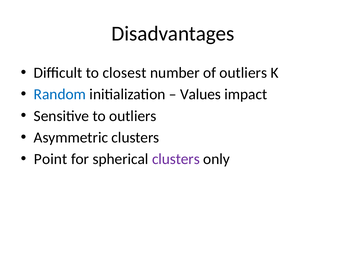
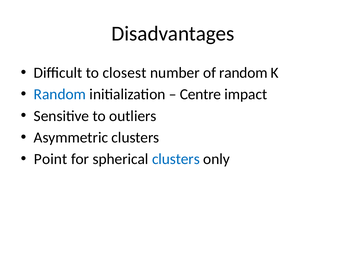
of outliers: outliers -> random (243, 73)
Values: Values -> Centre (200, 94)
clusters colour: purple -> blue (176, 159)
